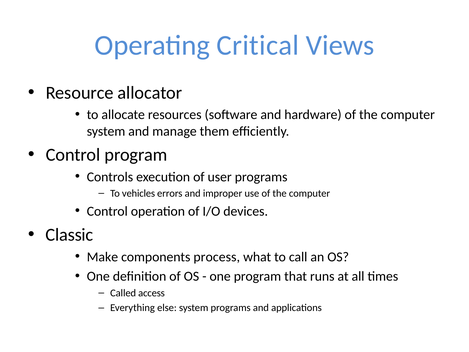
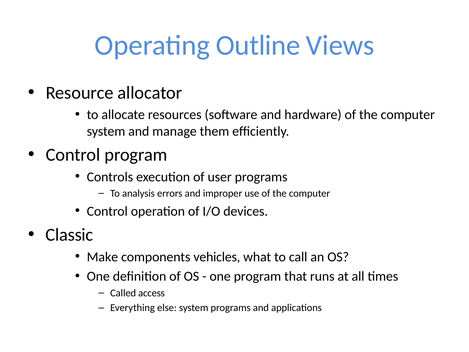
Critical: Critical -> Outline (258, 45)
vehicles: vehicles -> analysis (138, 193)
process: process -> vehicles (217, 257)
